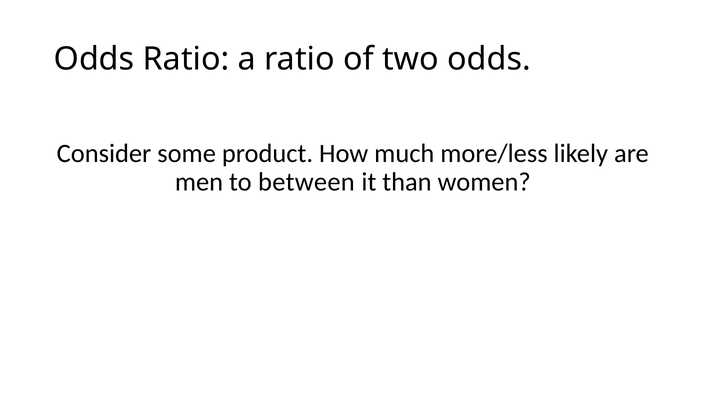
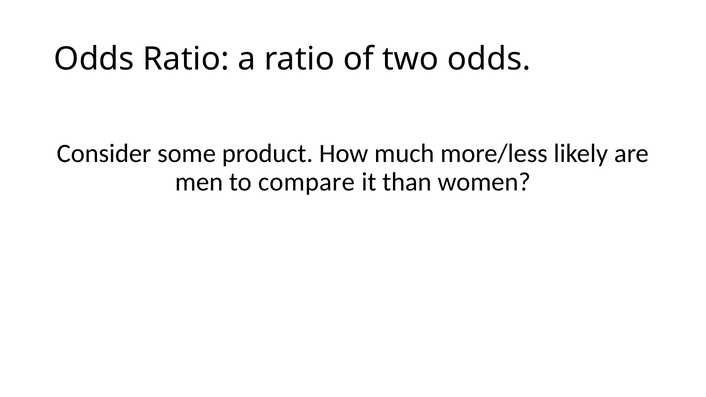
between: between -> compare (306, 182)
